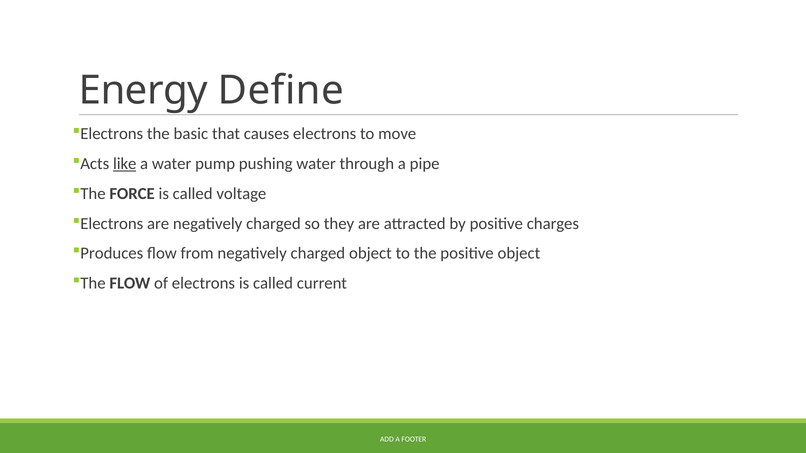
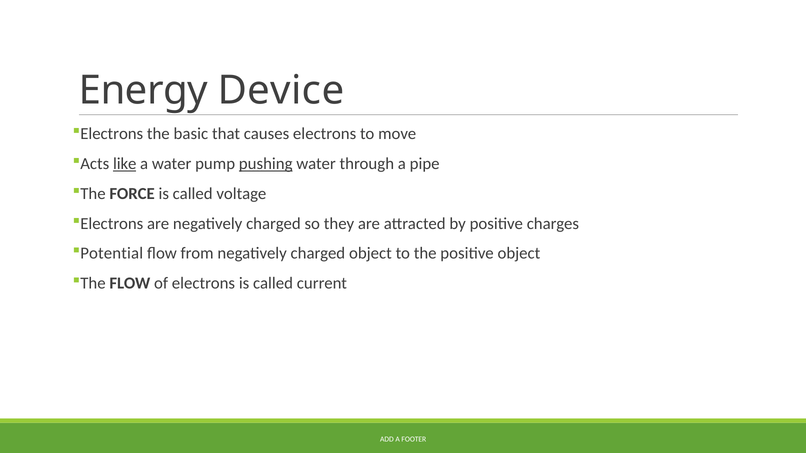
Define: Define -> Device (281, 90)
pushing underline: none -> present (266, 164)
Produces: Produces -> Potential (112, 254)
